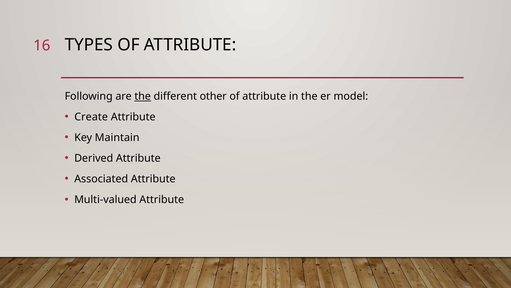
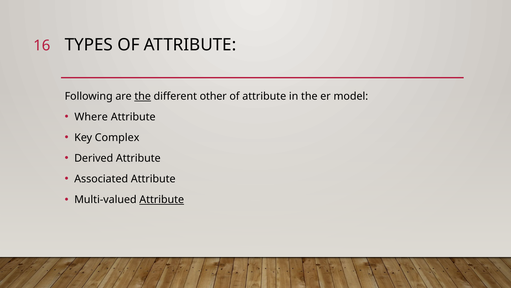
Create: Create -> Where (91, 117)
Maintain: Maintain -> Complex (117, 137)
Attribute underline: none -> present (162, 199)
